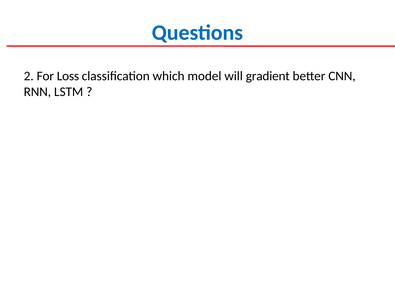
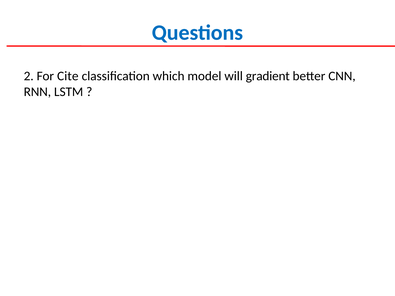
Loss: Loss -> Cite (68, 76)
